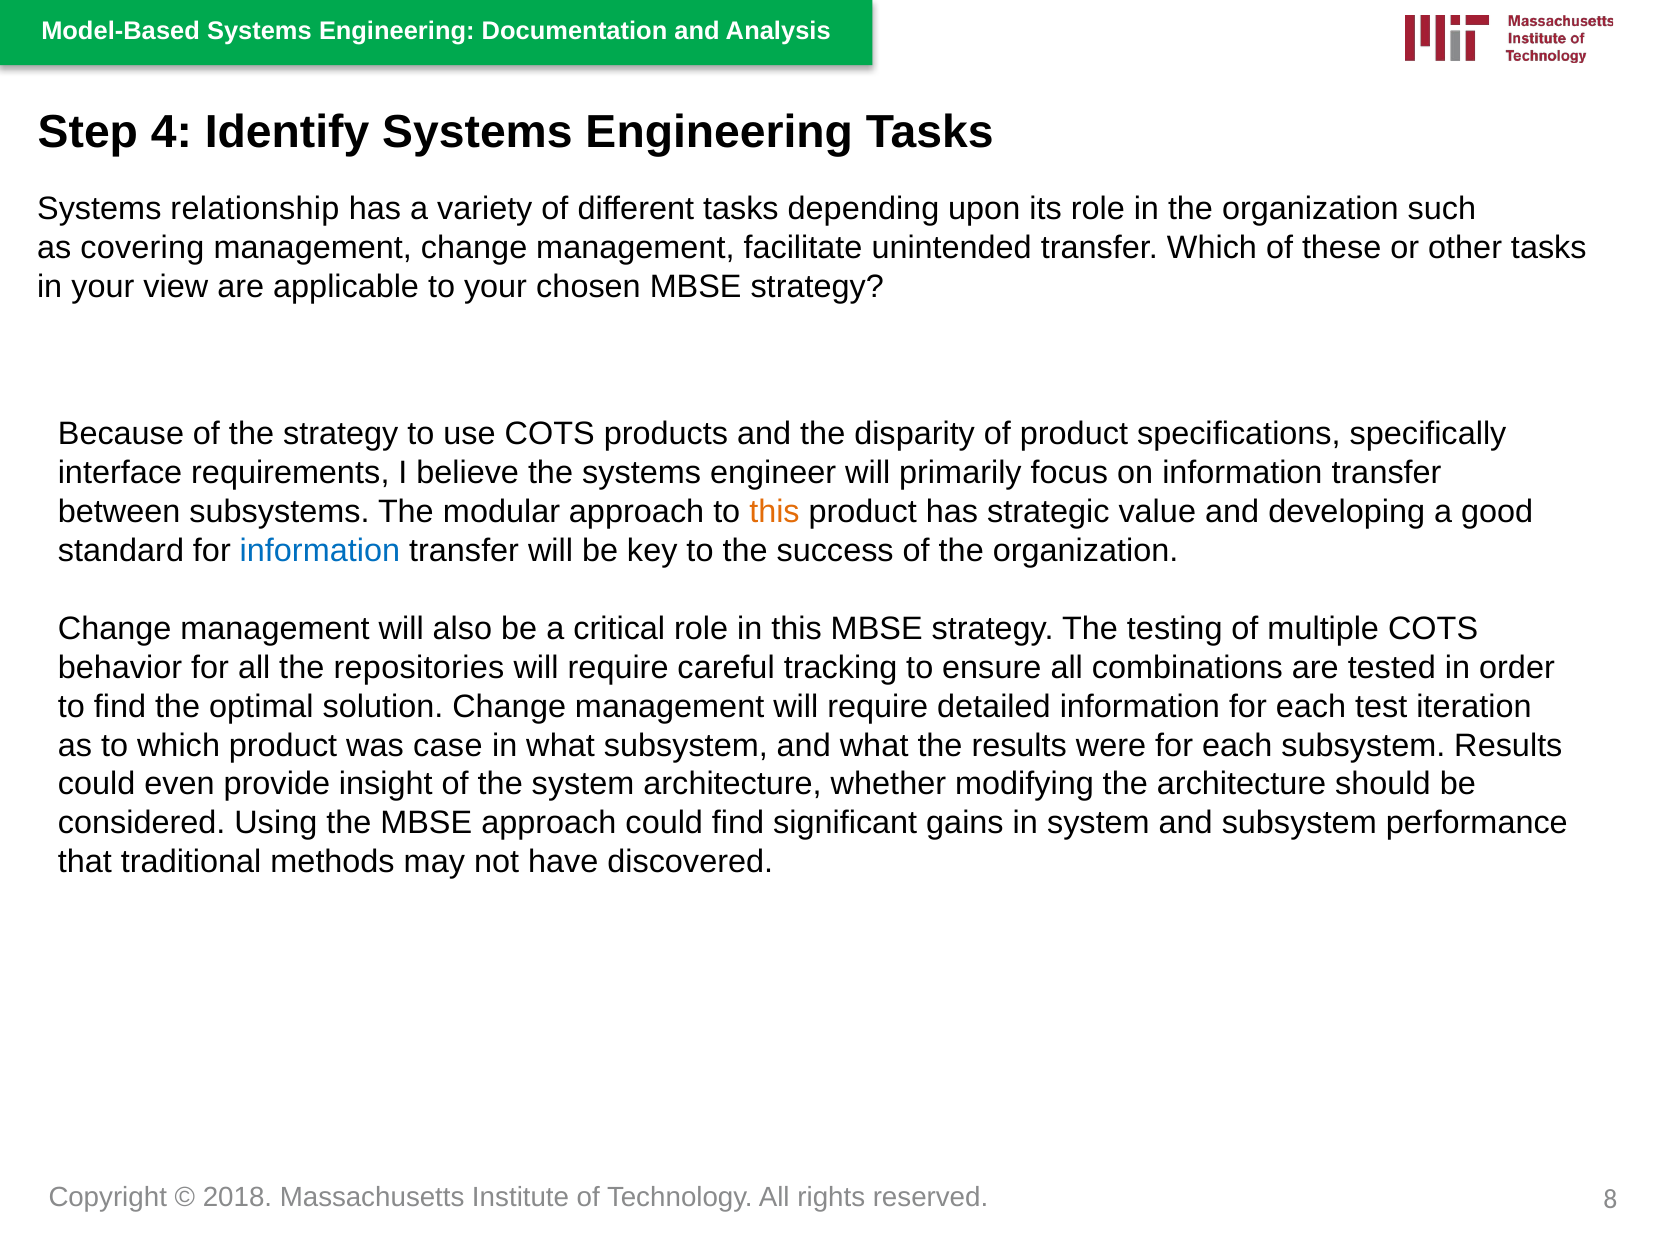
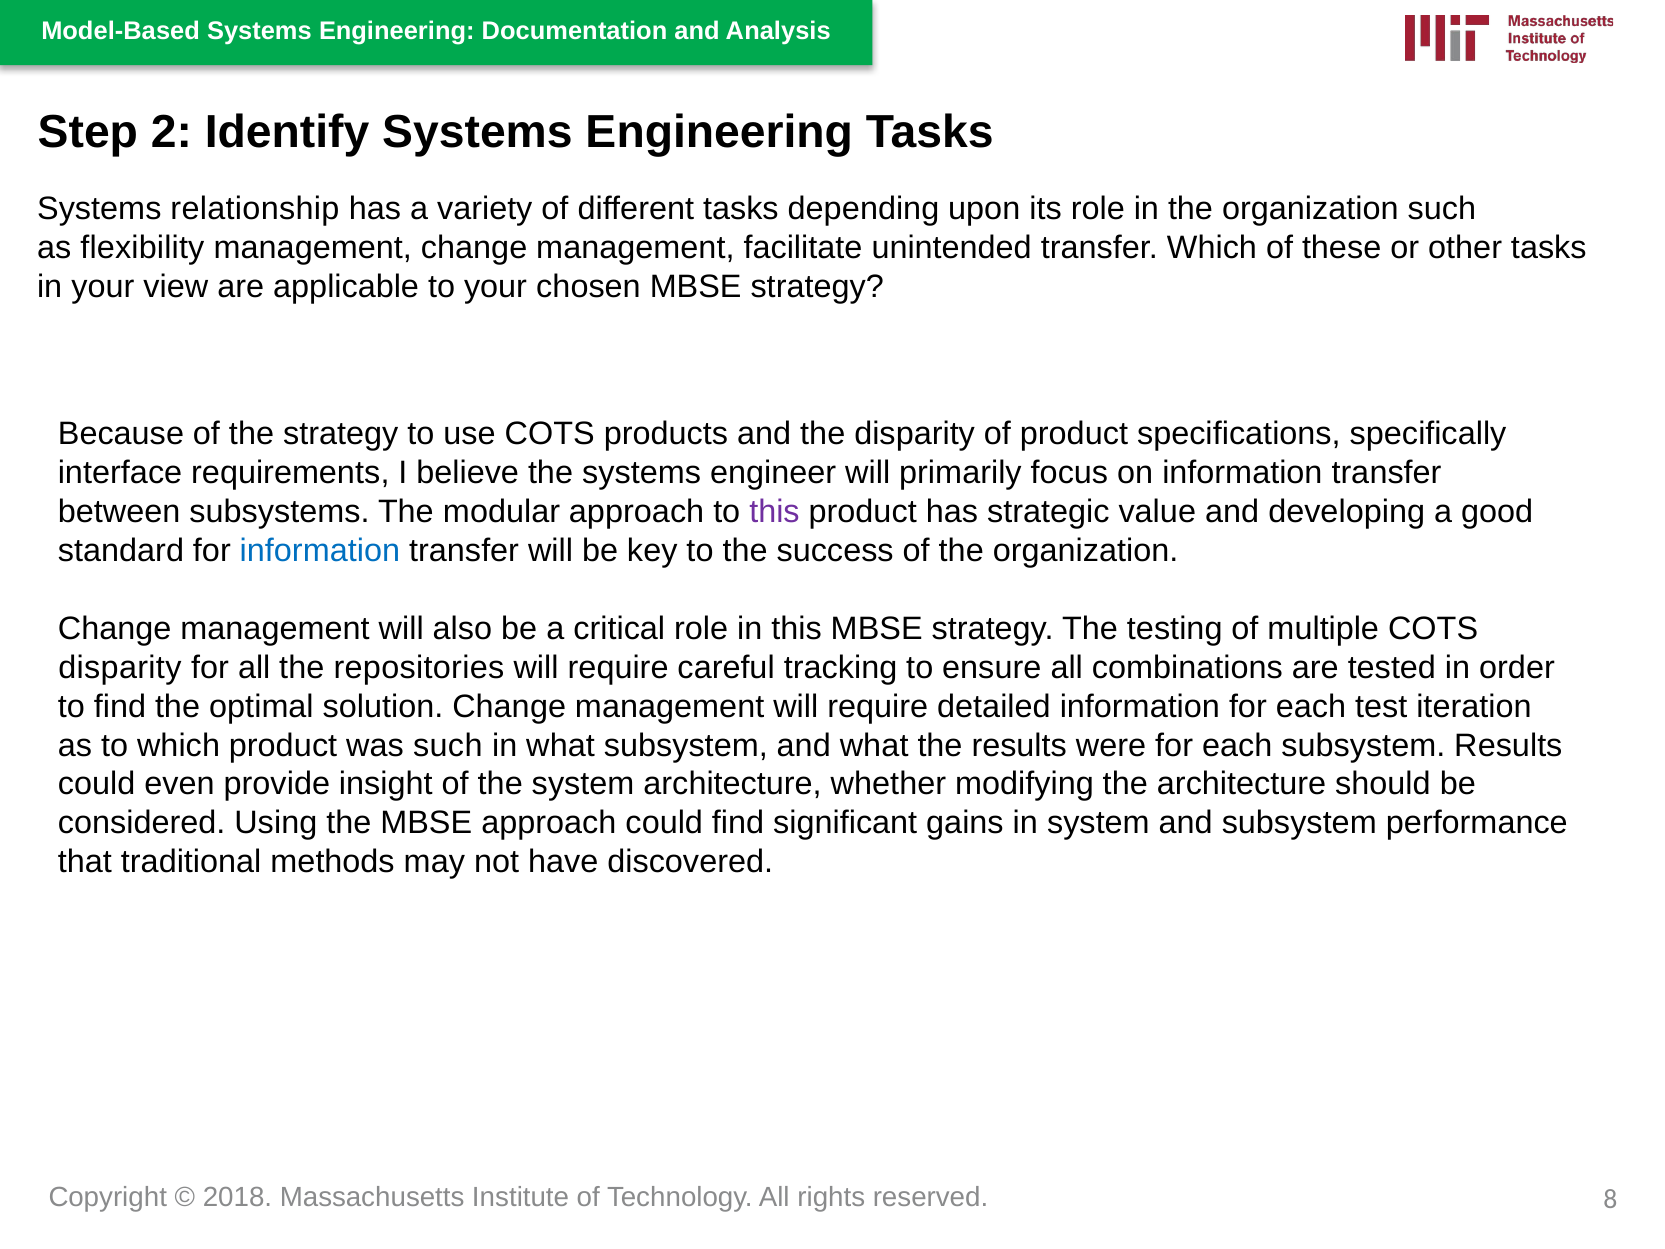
4: 4 -> 2 (171, 132)
covering: covering -> flexibility (142, 247)
this colour: orange -> purple (774, 512)
behavior: behavior -> disparity (120, 667)
was case: case -> such (448, 745)
